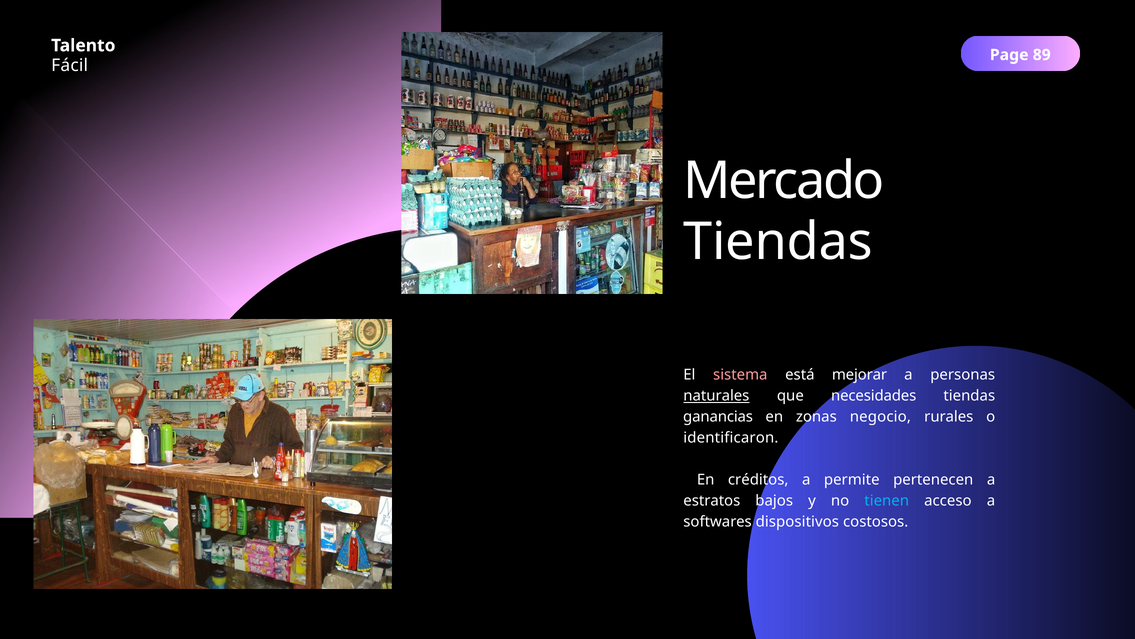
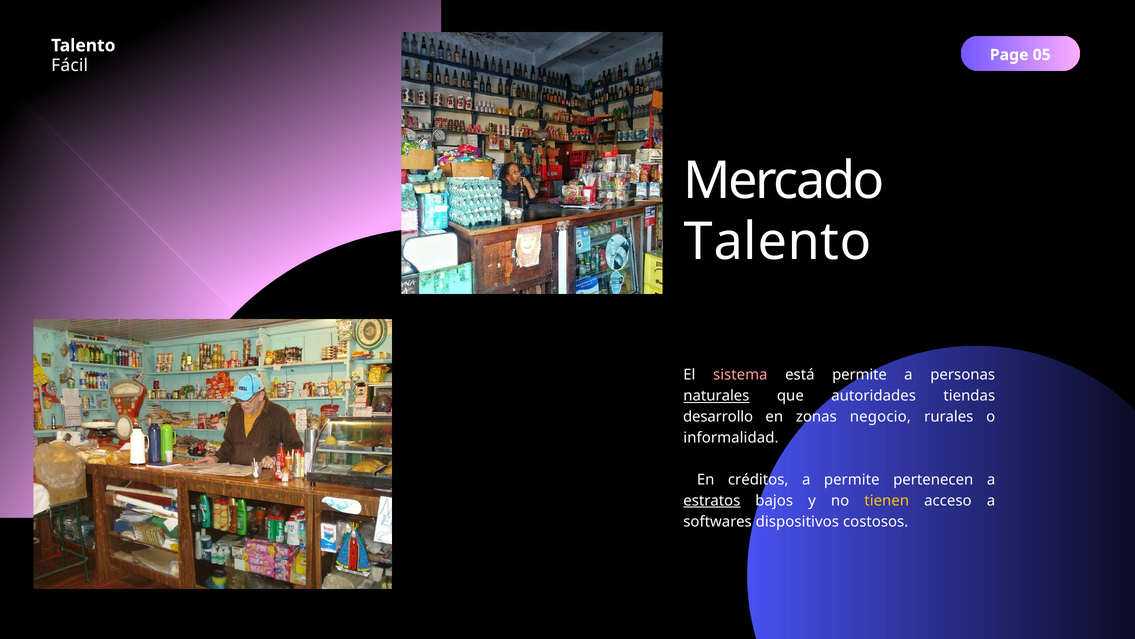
89: 89 -> 05 (1042, 55)
Tiendas: Tiendas -> Talento (778, 242)
está mejorar: mejorar -> permite (859, 375)
necesidades: necesidades -> autoridades (874, 396)
ganancias: ganancias -> desarrollo (718, 416)
identificaron: identificaron -> informalidad (731, 437)
estratos underline: none -> present (712, 500)
tienen colour: light blue -> yellow (887, 500)
